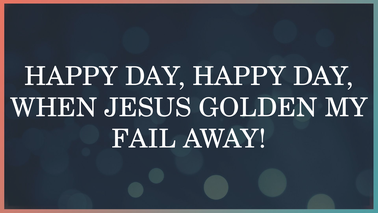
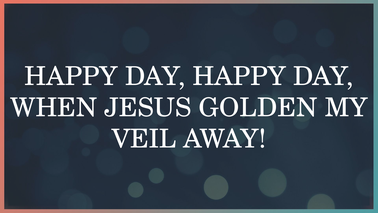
FAIL: FAIL -> VEIL (144, 139)
